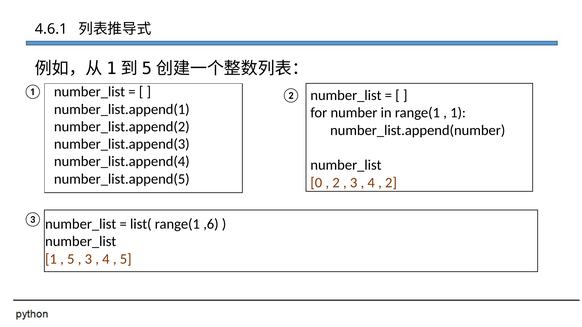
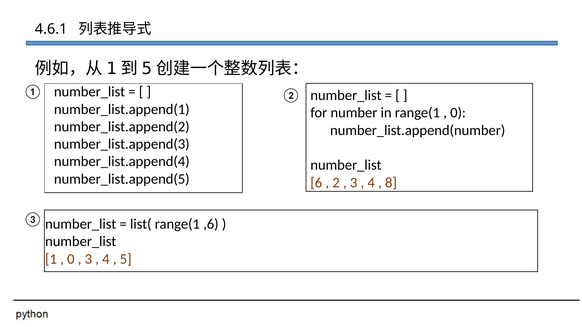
1: 1 -> 0 (458, 113)
0: 0 -> 6 (316, 183)
2: 2 -> 8 (391, 183)
5: 5 -> 0 (71, 259)
